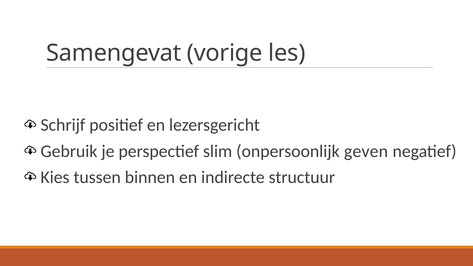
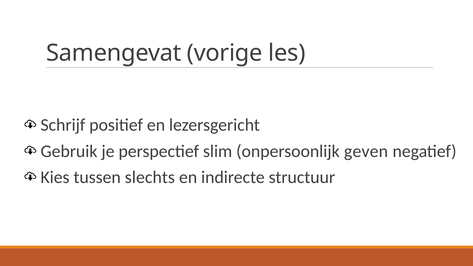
binnen: binnen -> slechts (150, 177)
